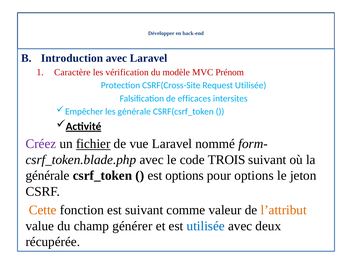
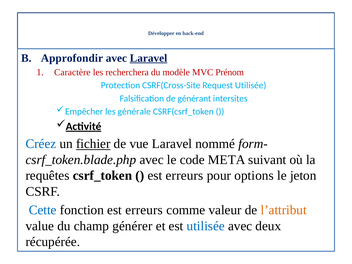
Introduction: Introduction -> Approfondir (72, 58)
Laravel underline: none -> present (149, 58)
vérification: vérification -> recherchera (127, 72)
efficaces: efficaces -> générant (194, 98)
Créez colour: purple -> blue (41, 144)
TROIS: TROIS -> META (227, 160)
générale: générale -> requêtes (48, 176)
options: options -> erreurs (184, 176)
Cette colour: orange -> blue (43, 210)
fonction est suivant: suivant -> erreurs (144, 210)
